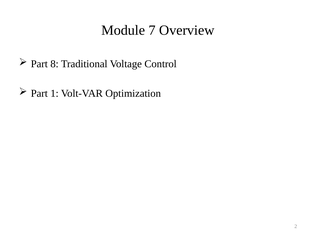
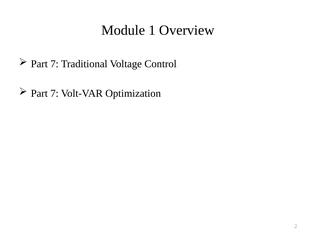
7: 7 -> 1 (152, 30)
8: 8 -> 7 (54, 64)
1: 1 -> 7 (54, 93)
